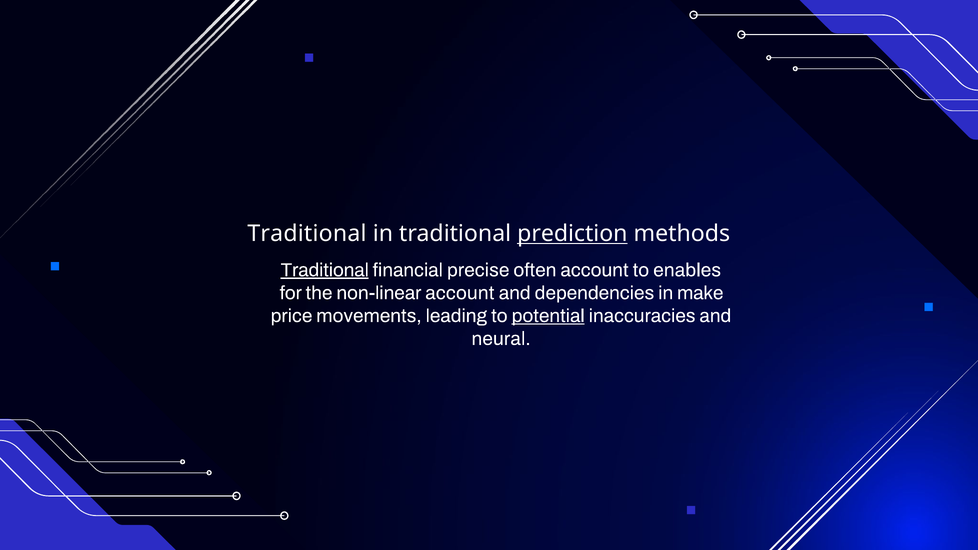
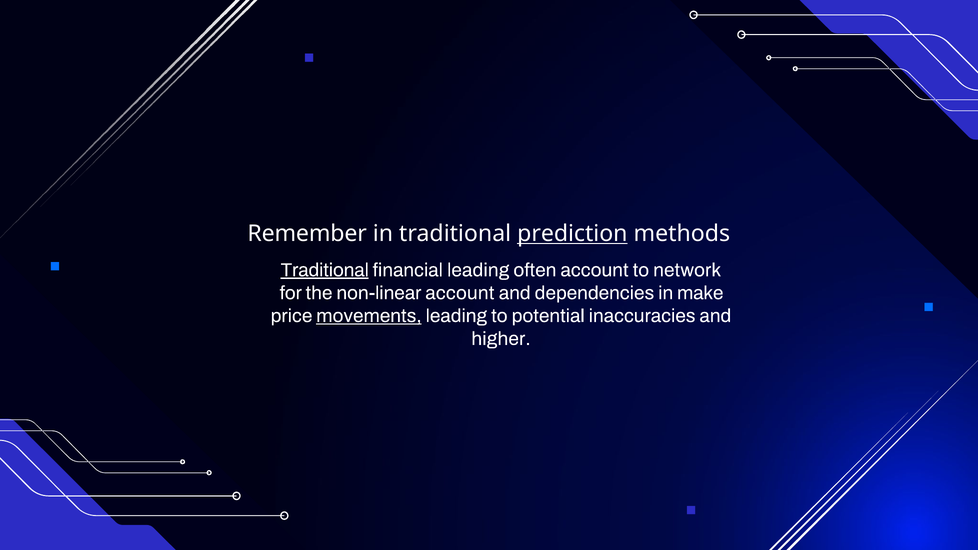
Traditional: Traditional -> Remember (307, 234)
financial precise: precise -> leading (478, 270)
enables: enables -> network (687, 270)
movements underline: none -> present (369, 316)
potential underline: present -> none (548, 316)
neural: neural -> higher (501, 339)
